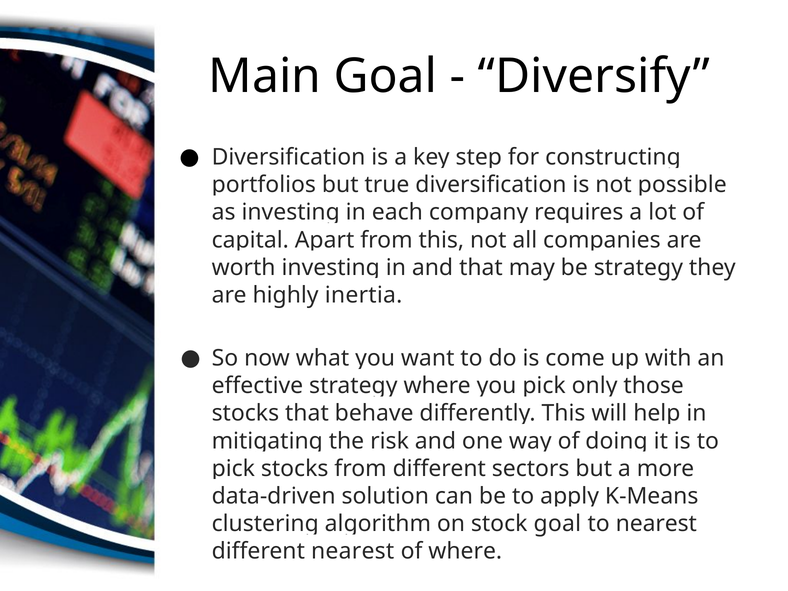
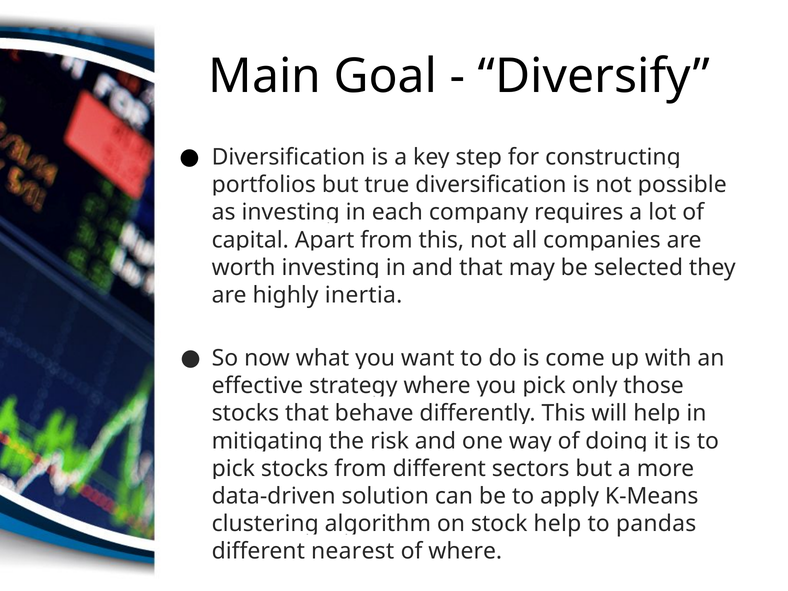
be strategy: strategy -> selected (638, 268)
goal: goal -> help (557, 524)
to nearest: nearest -> pandas (656, 524)
